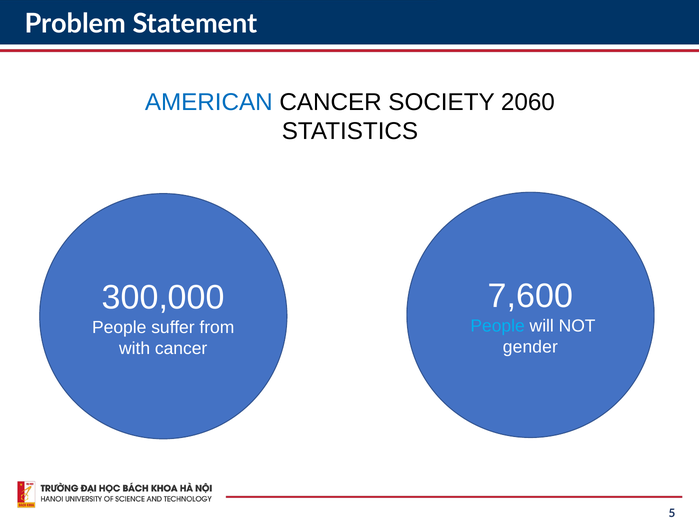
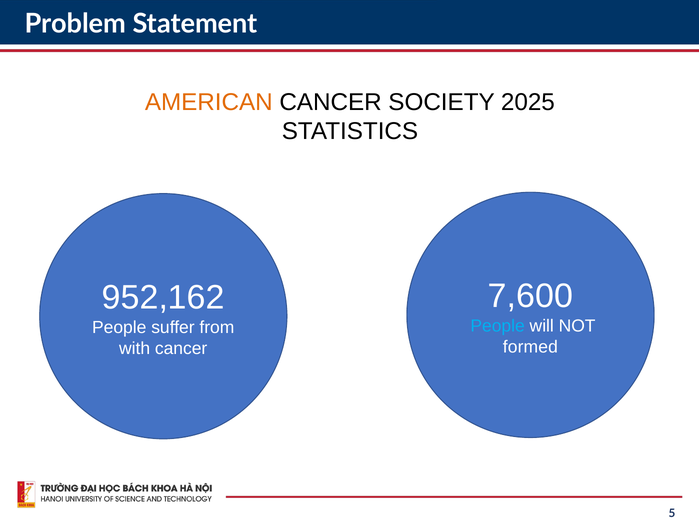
AMERICAN colour: blue -> orange (209, 102)
2060: 2060 -> 2025 (528, 102)
300,000: 300,000 -> 952,162 (163, 298)
gender: gender -> formed (530, 347)
